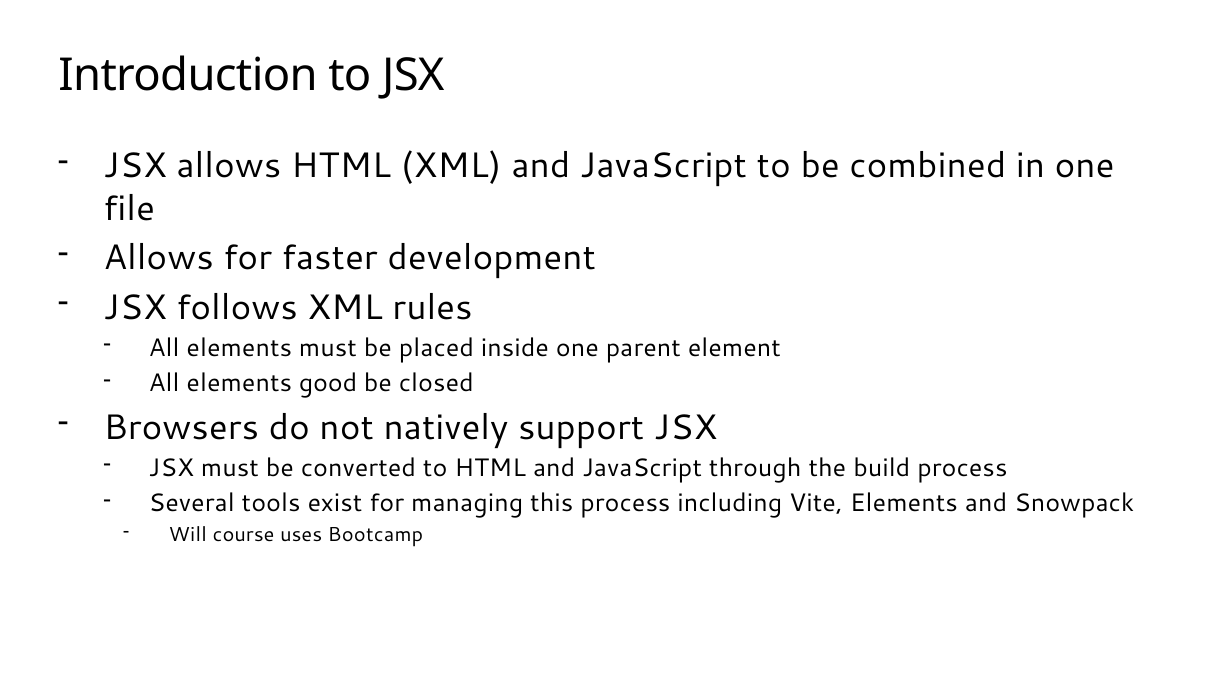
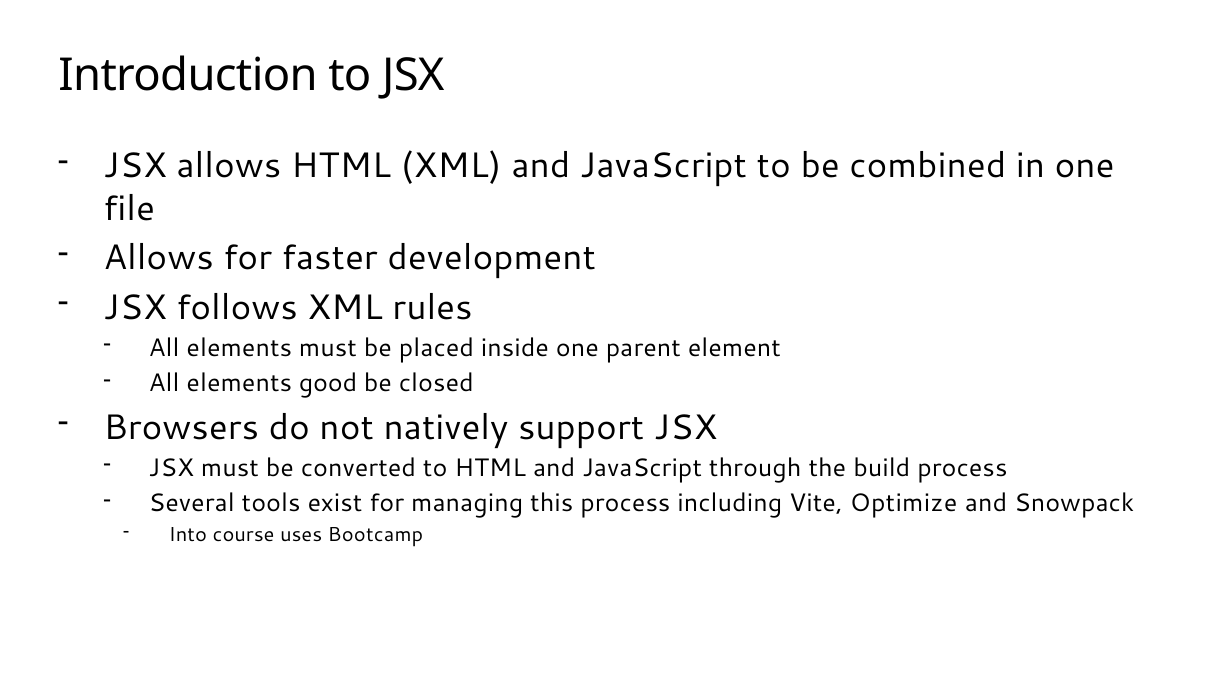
Vite Elements: Elements -> Optimize (904, 503)
Will: Will -> Into (188, 534)
